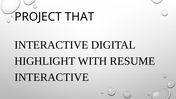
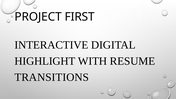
THAT: THAT -> FIRST (80, 17)
INTERACTIVE: INTERACTIVE -> TRANSITIONS (52, 77)
